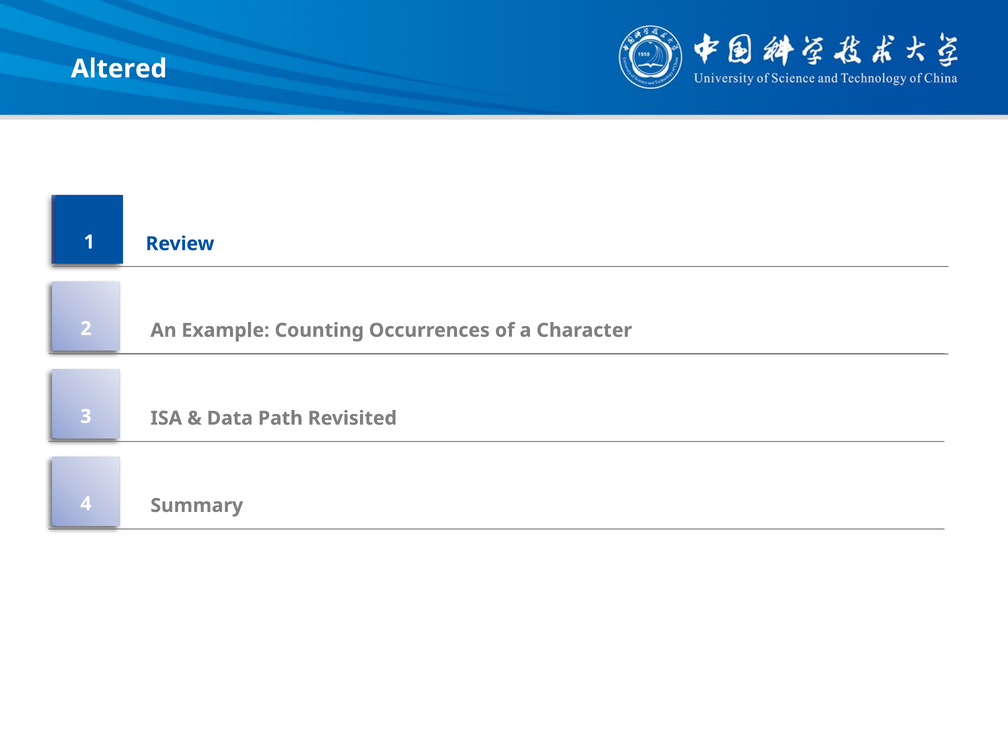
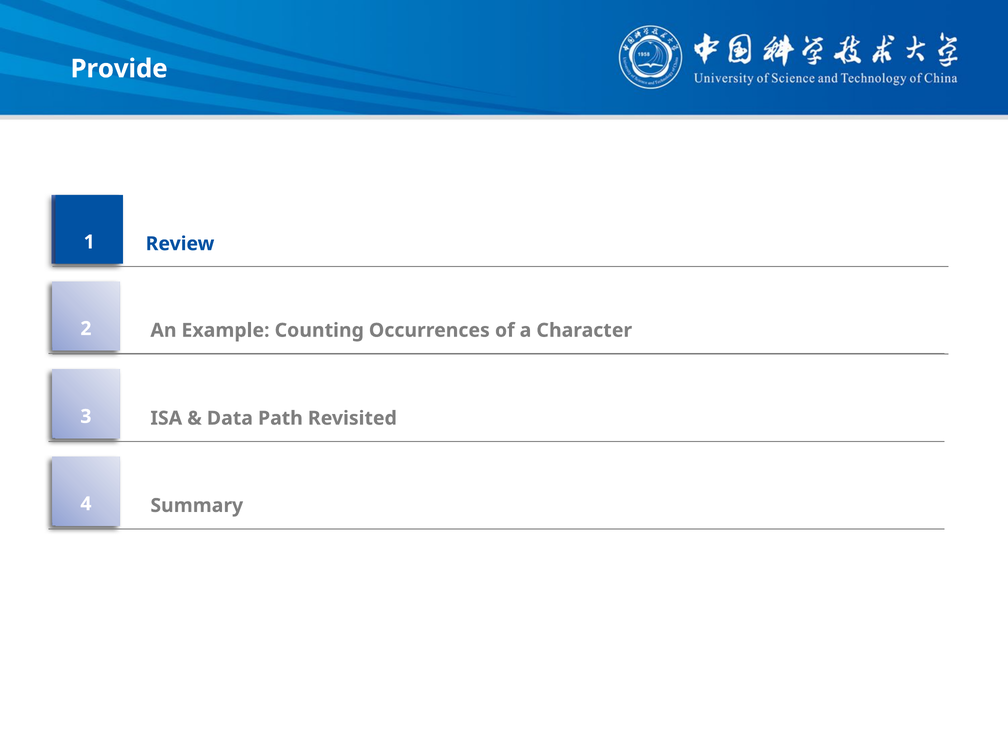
Altered: Altered -> Provide (119, 69)
